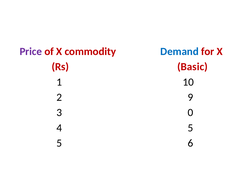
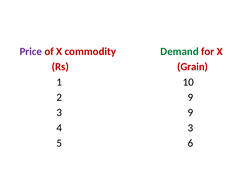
Demand colour: blue -> green (180, 51)
Basic: Basic -> Grain (193, 67)
3 0: 0 -> 9 (190, 112)
4 5: 5 -> 3 (190, 128)
